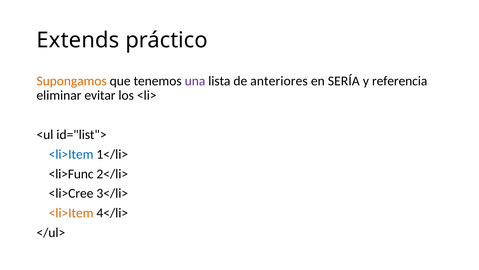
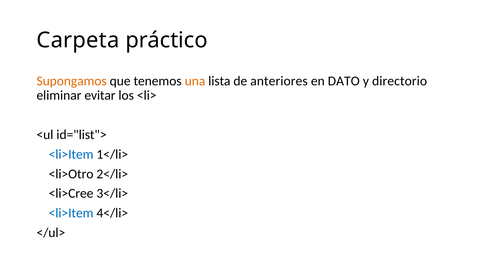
Extends: Extends -> Carpeta (78, 40)
una colour: purple -> orange (195, 81)
SERÍA: SERÍA -> DATO (344, 81)
referencia: referencia -> directorio (400, 81)
<li>Func: <li>Func -> <li>Otro (71, 174)
<li>Item colour: orange -> blue (71, 213)
